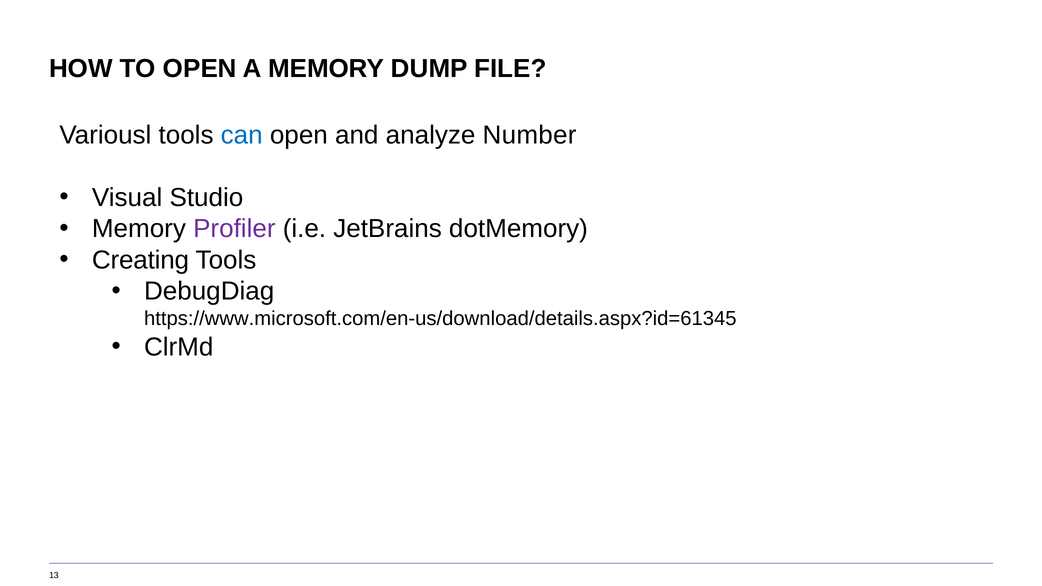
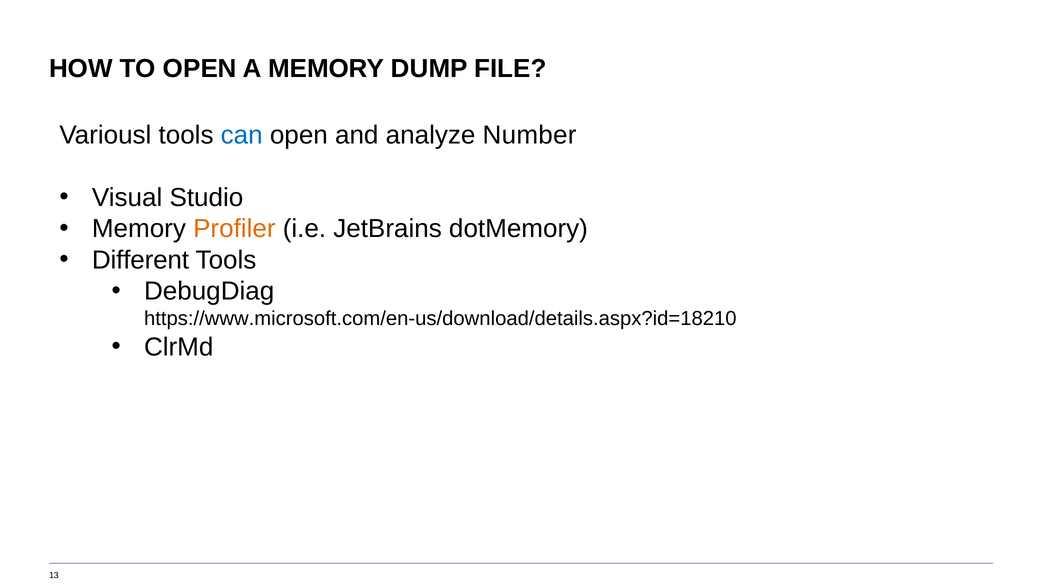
Profiler colour: purple -> orange (234, 229)
Creating: Creating -> Different (140, 260)
https://www.microsoft.com/en-us/download/details.aspx?id=61345: https://www.microsoft.com/en-us/download/details.aspx?id=61345 -> https://www.microsoft.com/en-us/download/details.aspx?id=18210 (440, 319)
